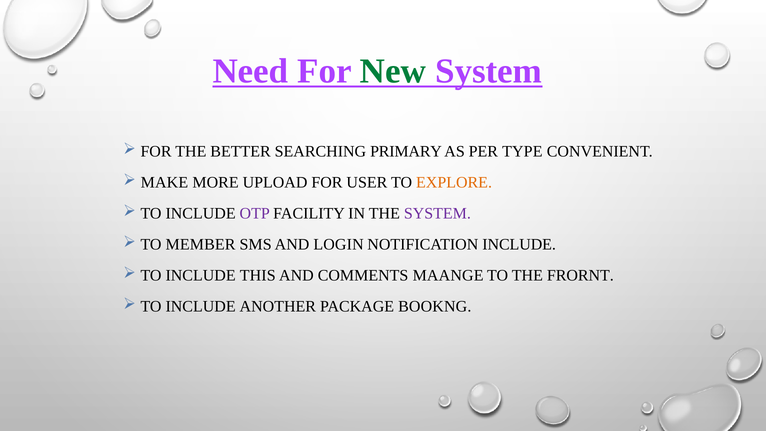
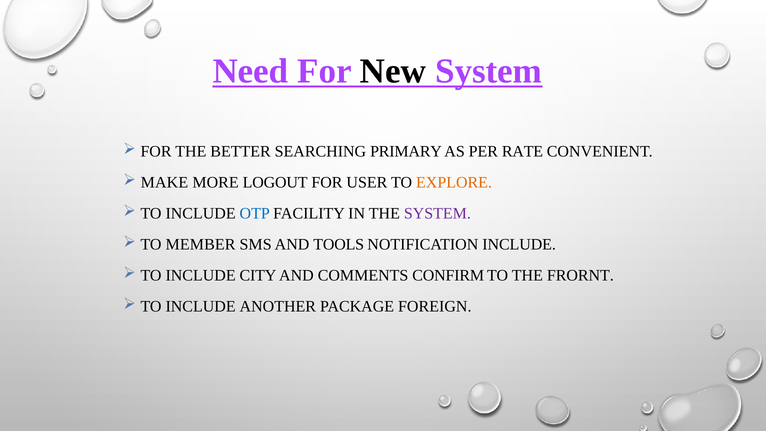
New colour: green -> black (393, 71)
TYPE: TYPE -> RATE (522, 151)
UPLOAD: UPLOAD -> LOGOUT (275, 182)
OTP colour: purple -> blue (255, 213)
LOGIN: LOGIN -> TOOLS (339, 244)
THIS: THIS -> CITY (258, 275)
MAANGE: MAANGE -> CONFIRM (448, 275)
BOOKNG: BOOKNG -> FOREIGN (435, 306)
